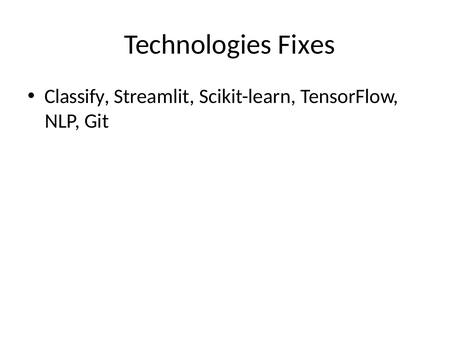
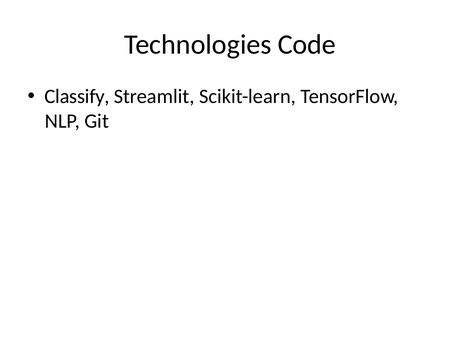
Fixes: Fixes -> Code (307, 45)
